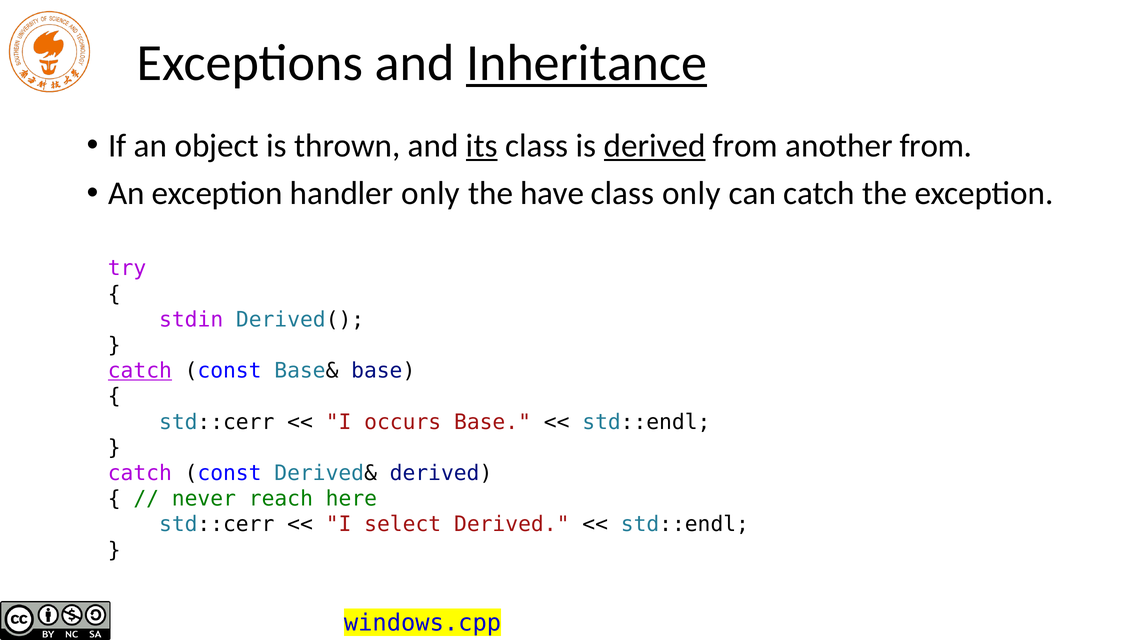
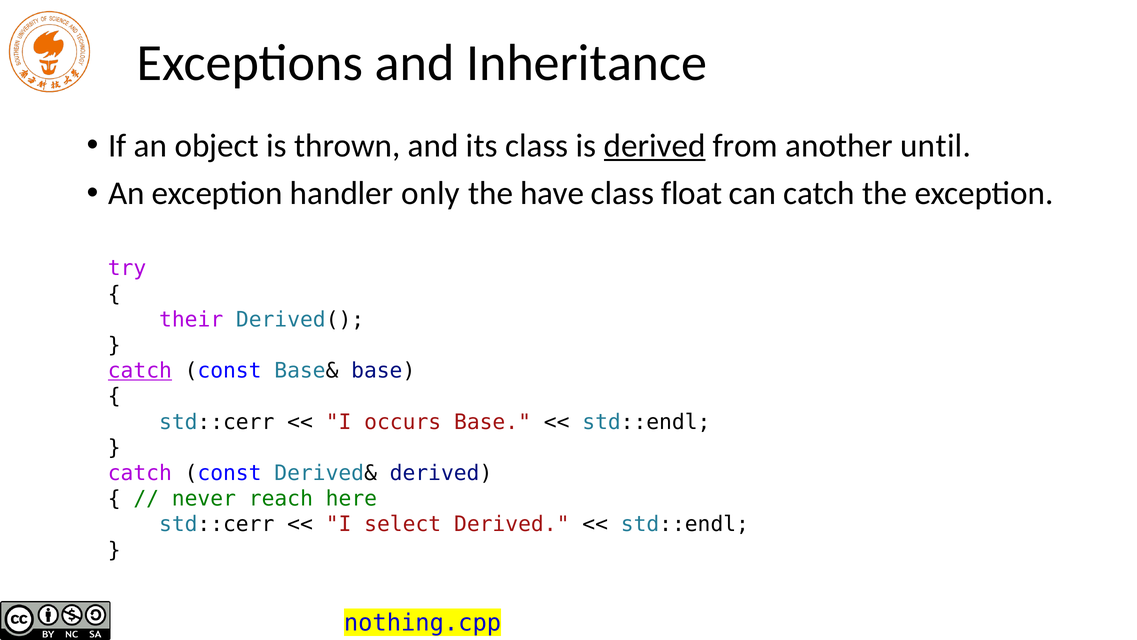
Inheritance underline: present -> none (587, 63)
its underline: present -> none (482, 146)
another from: from -> until (936, 146)
class only: only -> float (692, 193)
stdin: stdin -> their (191, 319)
windows.cpp: windows.cpp -> nothing.cpp (423, 622)
